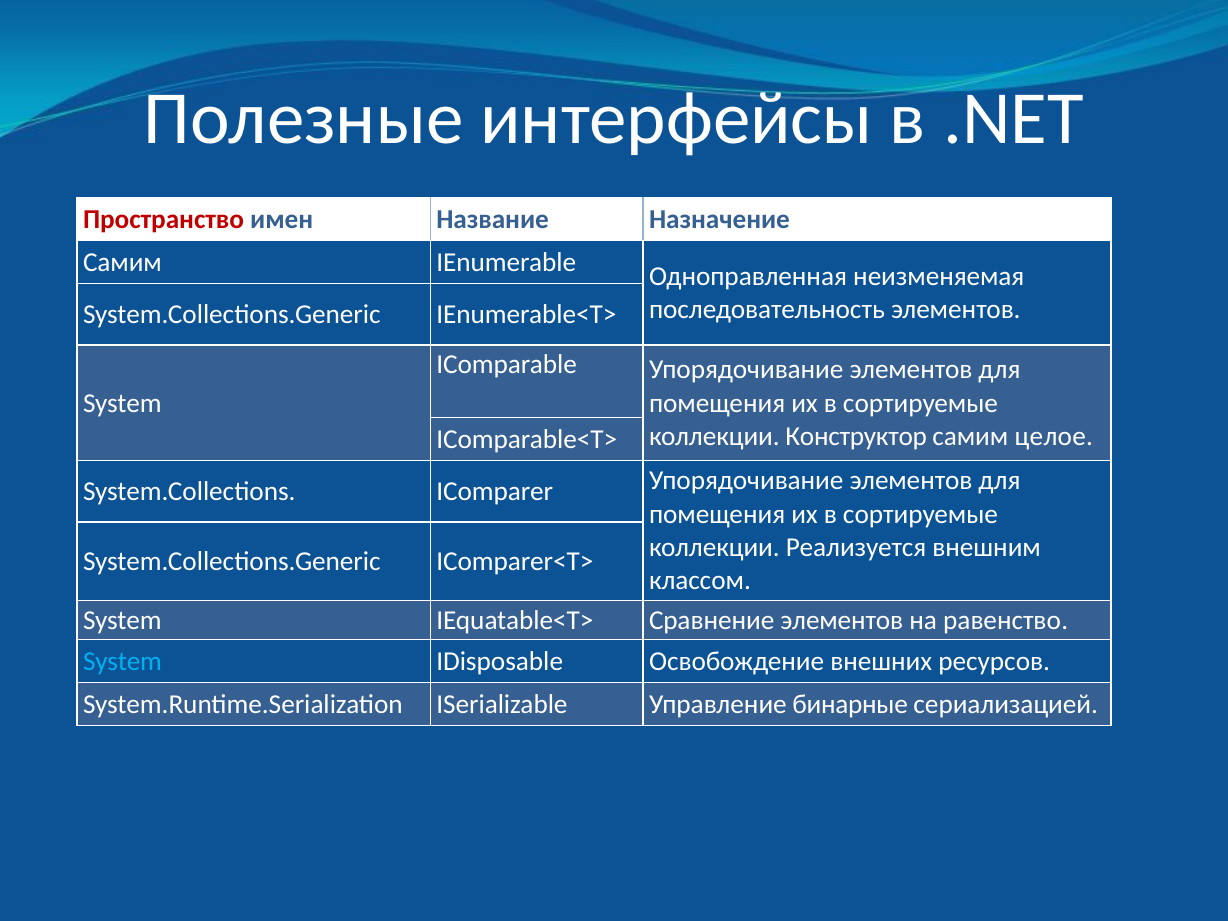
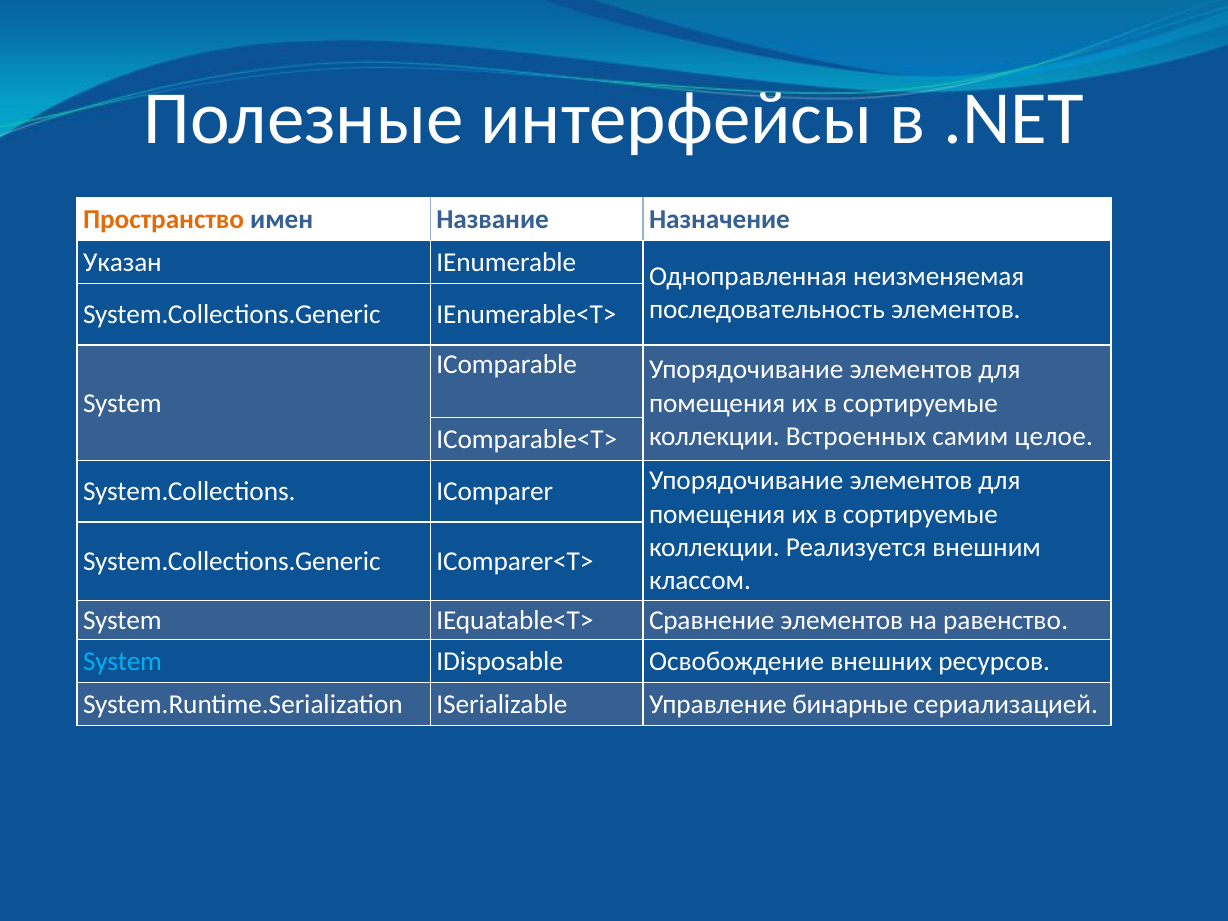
Пространство colour: red -> orange (164, 219)
Самим: Самим -> Указан (122, 262)
Конструктор: Конструктор -> Встроенных (856, 436)
